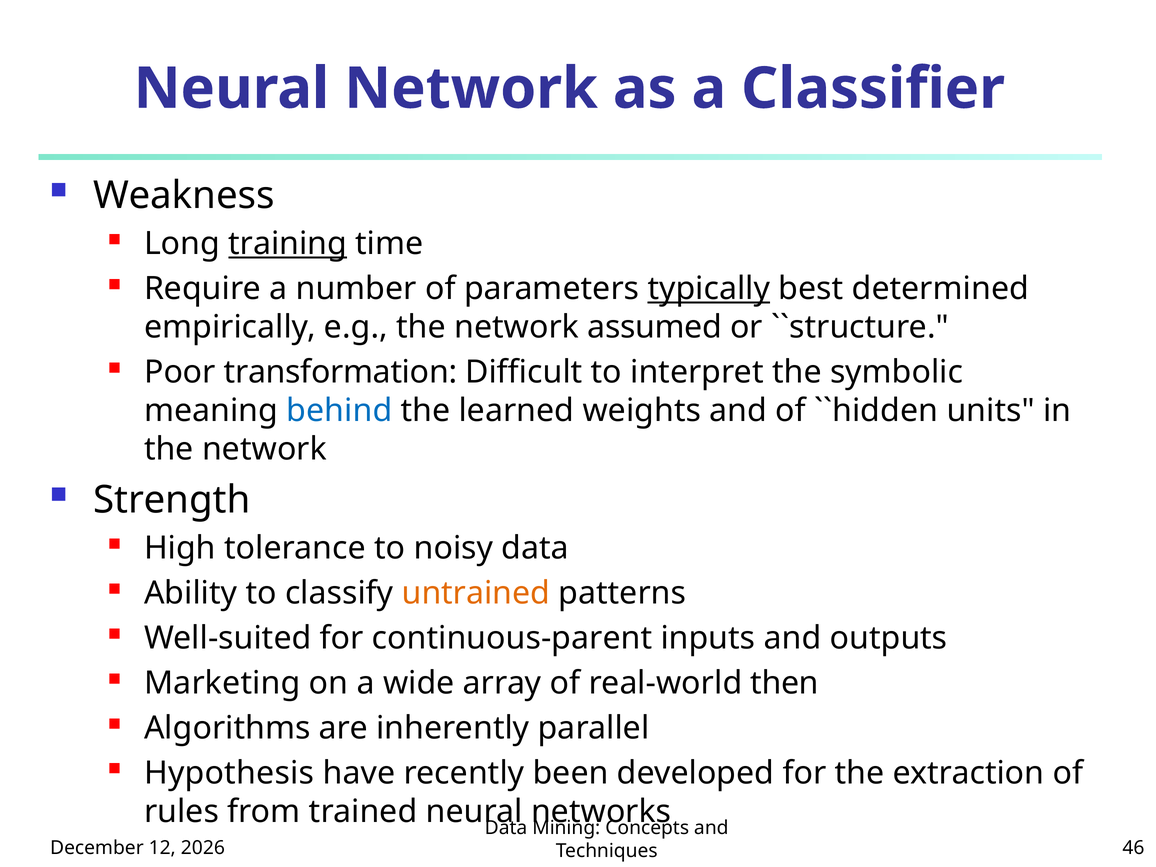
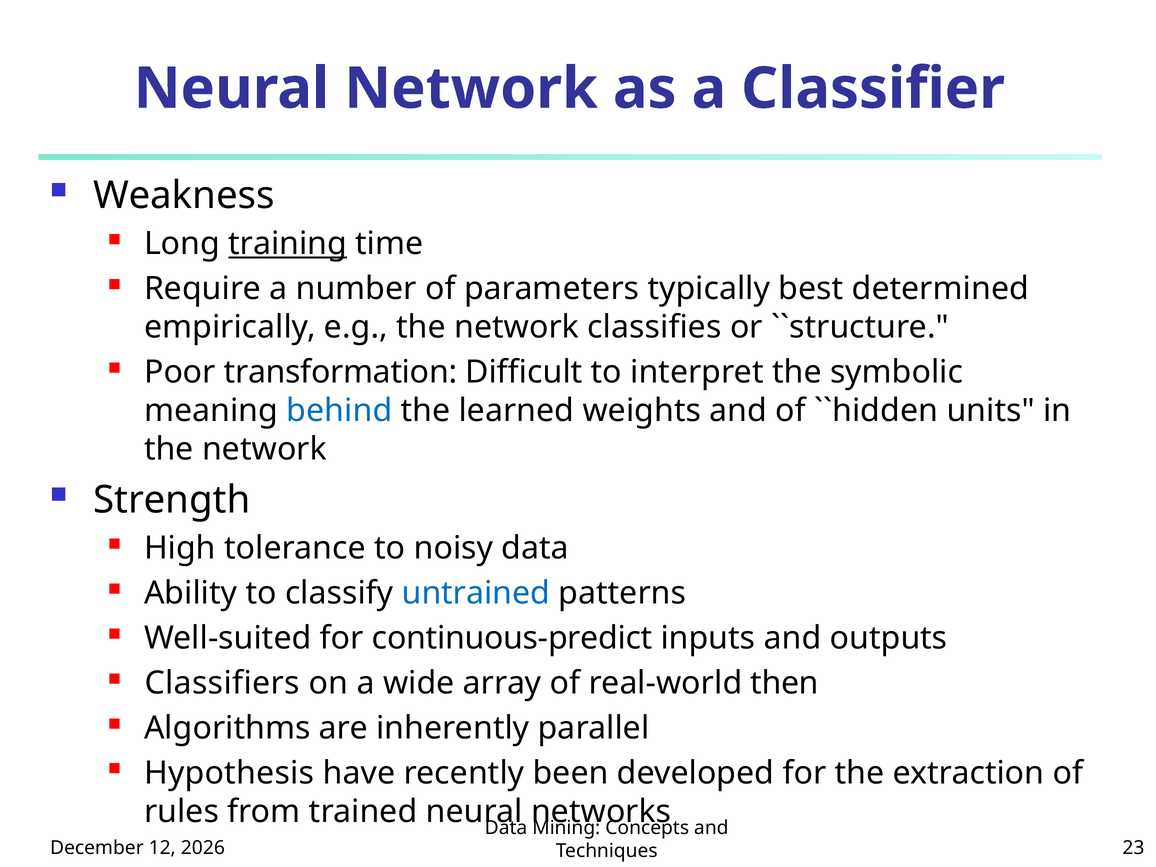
typically underline: present -> none (709, 289)
assumed: assumed -> classifies (655, 327)
untrained colour: orange -> blue (476, 593)
continuous-parent: continuous-parent -> continuous-predict (512, 638)
Marketing: Marketing -> Classifiers (222, 683)
46: 46 -> 23 (1133, 848)
